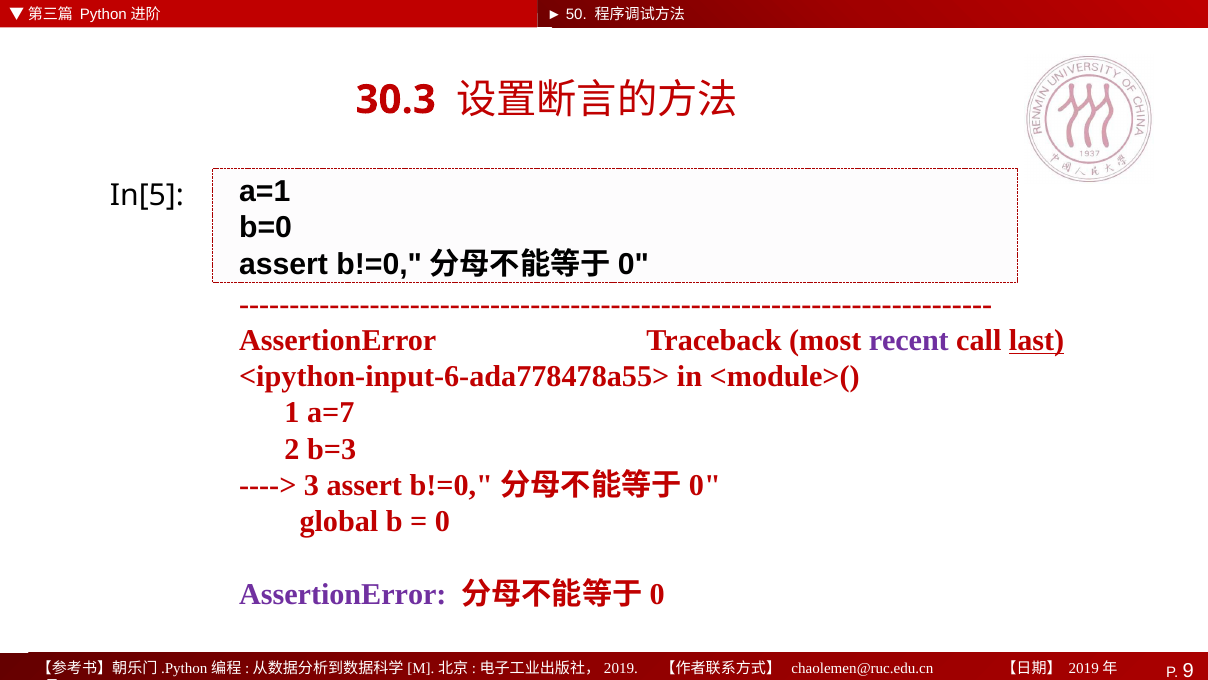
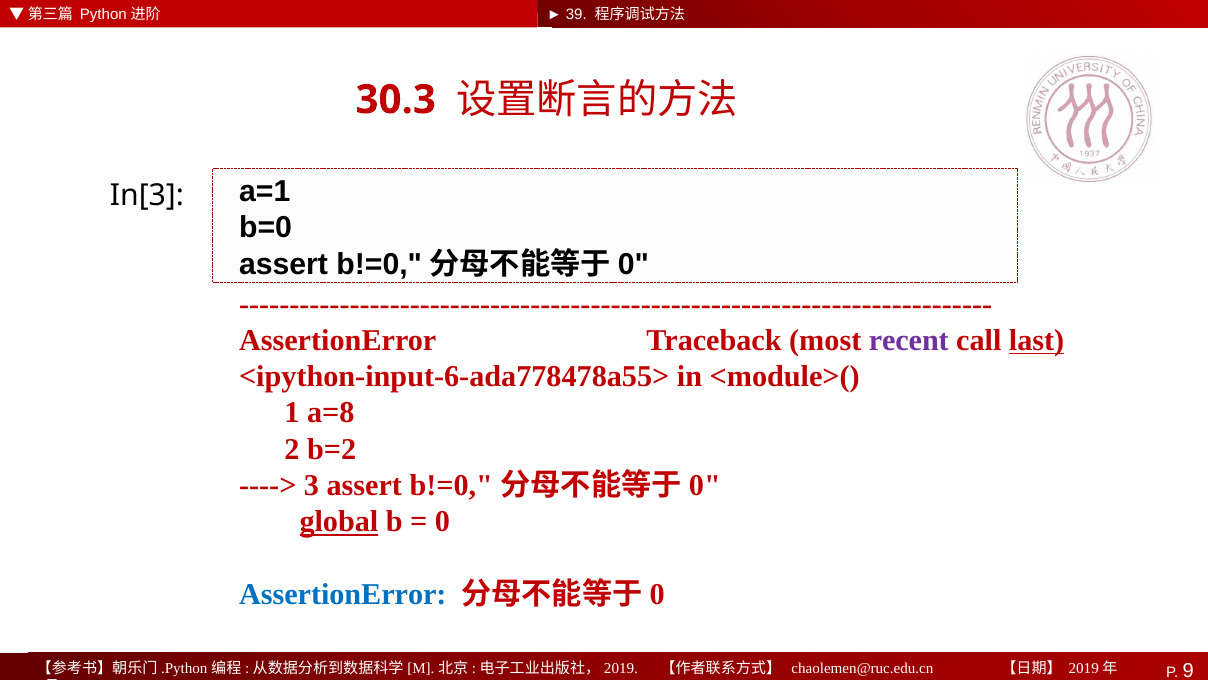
50: 50 -> 39 (576, 15)
In[5: In[5 -> In[3 (147, 195)
a=7: a=7 -> a=8 (331, 413)
b=3: b=3 -> b=2 (332, 449)
global underline: none -> present (339, 521)
AssertionError colour: purple -> blue (343, 594)
